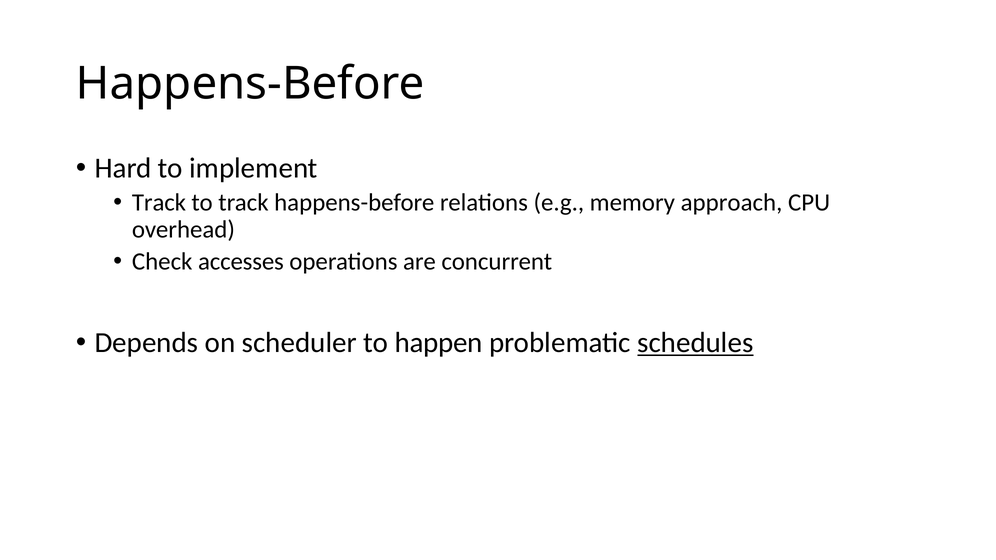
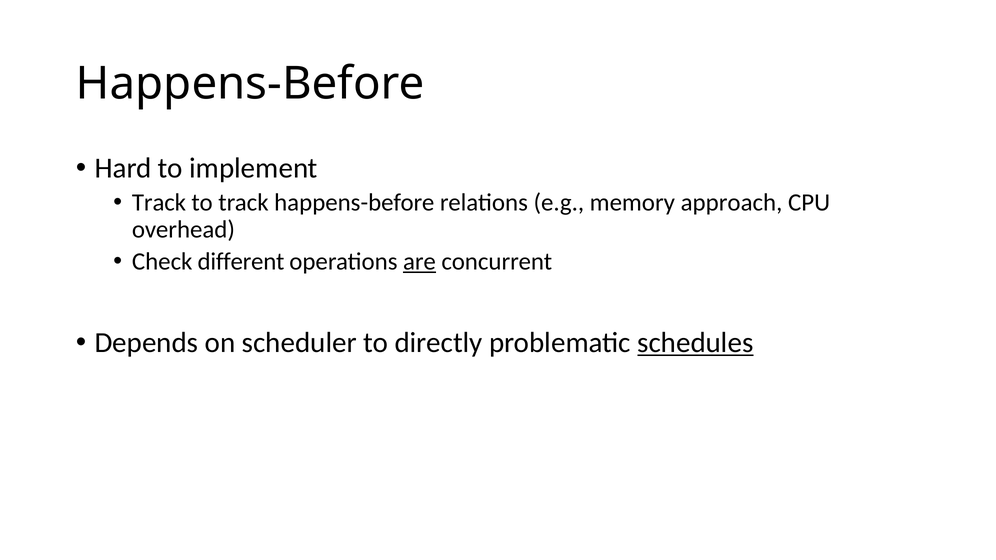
accesses: accesses -> different (241, 262)
are underline: none -> present (419, 262)
happen: happen -> directly (439, 343)
